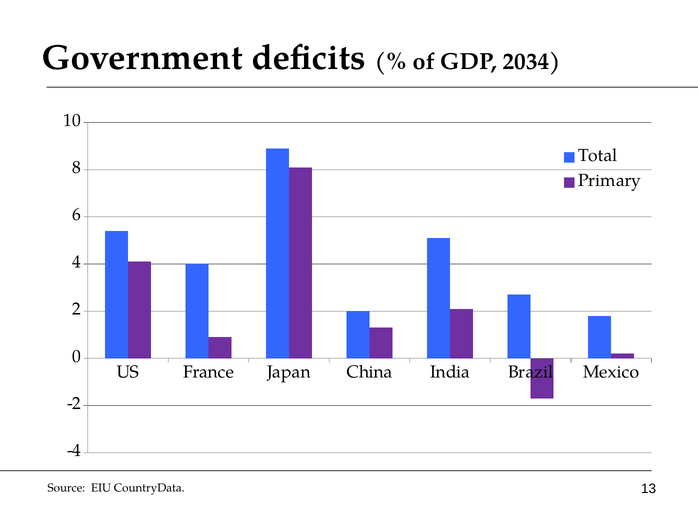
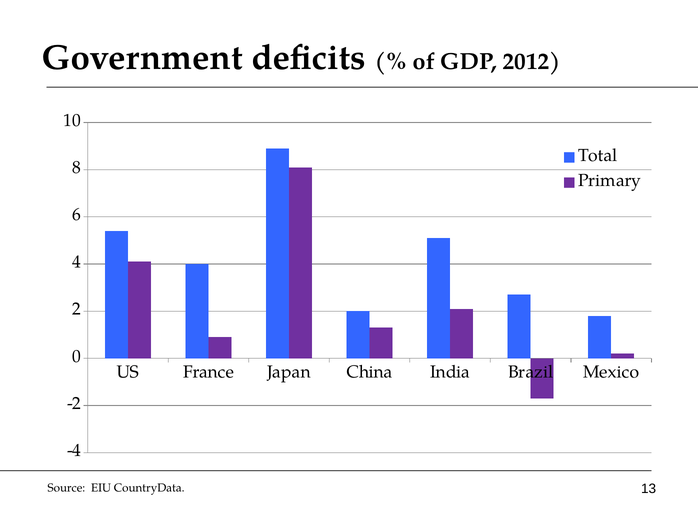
2034: 2034 -> 2012 (532, 62)
